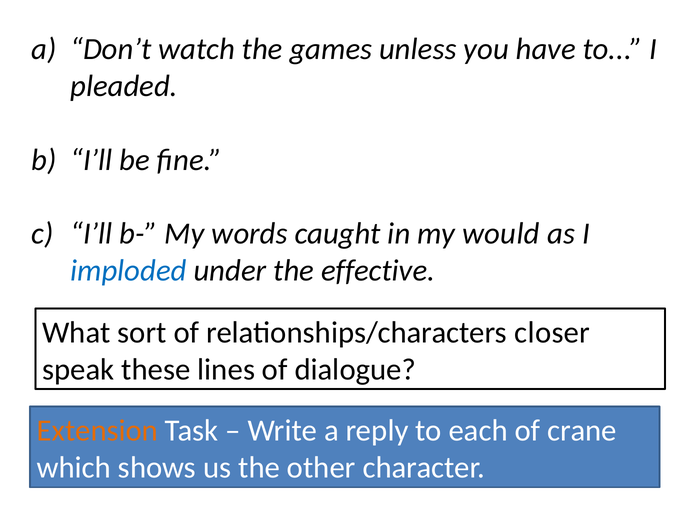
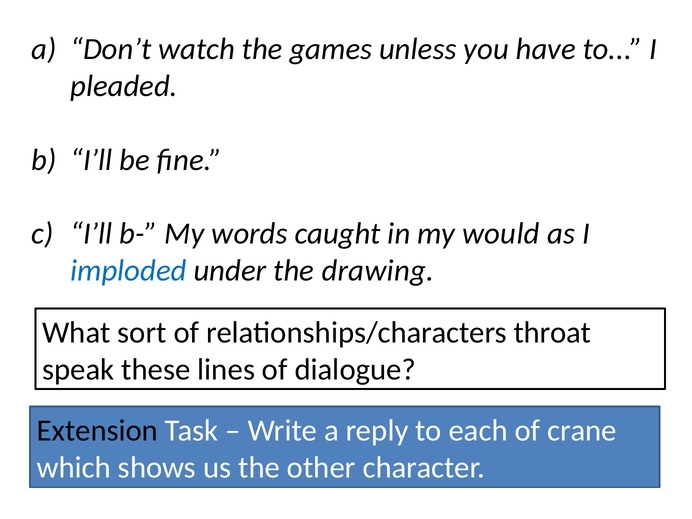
effective: effective -> drawing (378, 271)
closer: closer -> throat (553, 333)
Extension colour: orange -> black (97, 431)
